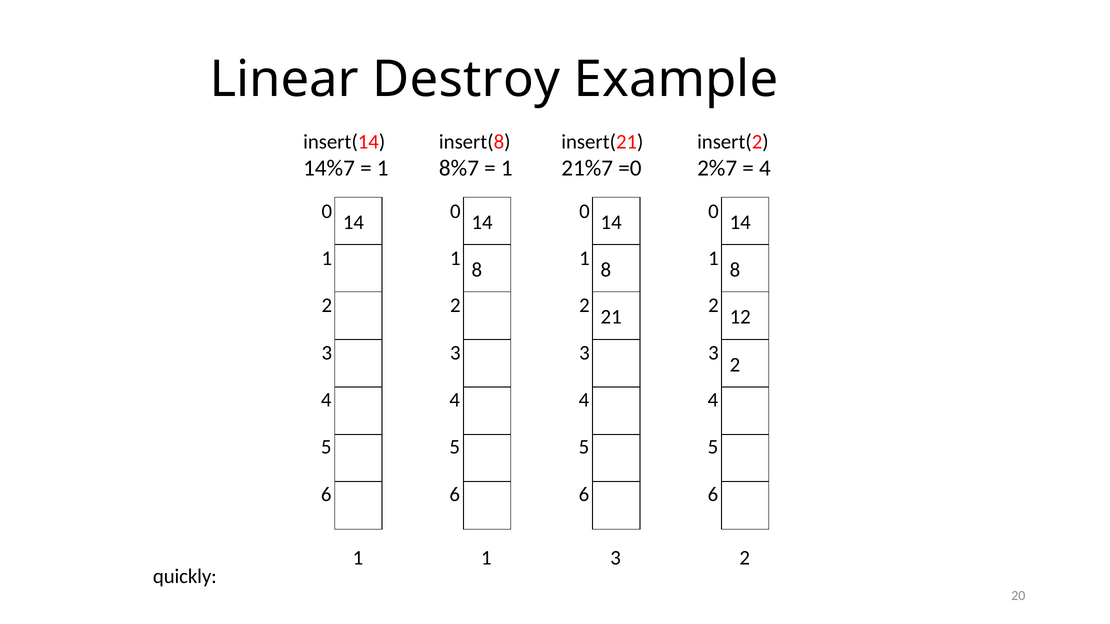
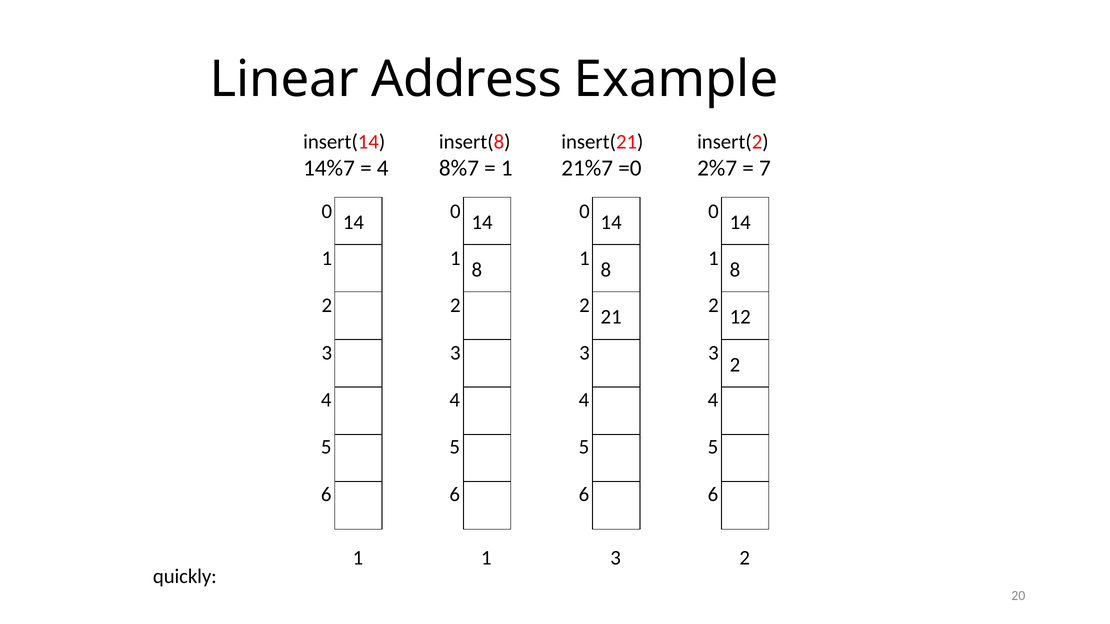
Destroy: Destroy -> Address (467, 79)
1: 1 -> 4 (383, 168)
4: 4 -> 7 (765, 168)
